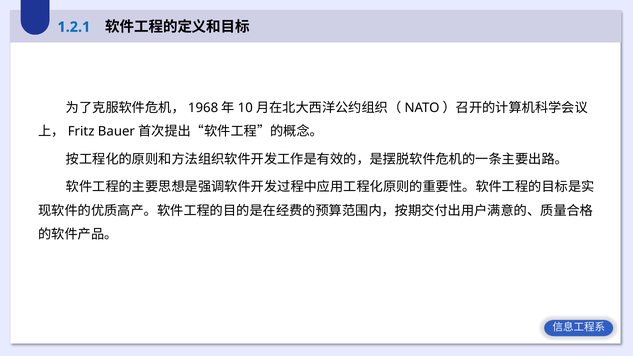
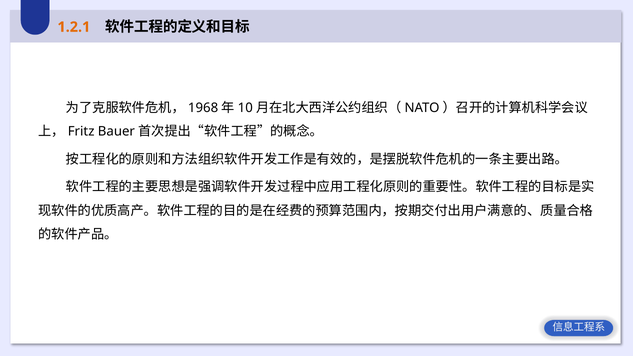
1.2.1 colour: blue -> orange (74, 27)
